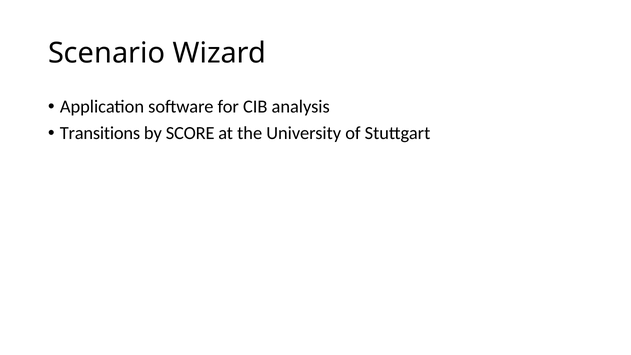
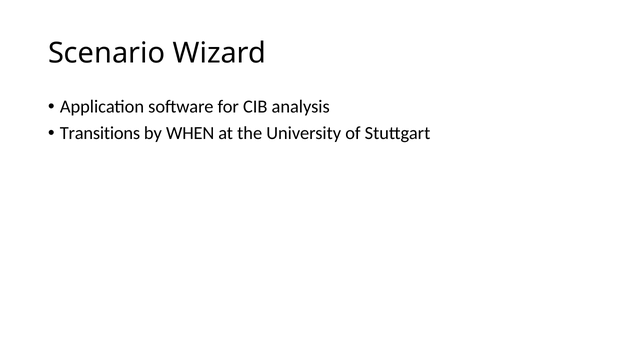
SCORE: SCORE -> WHEN (190, 133)
